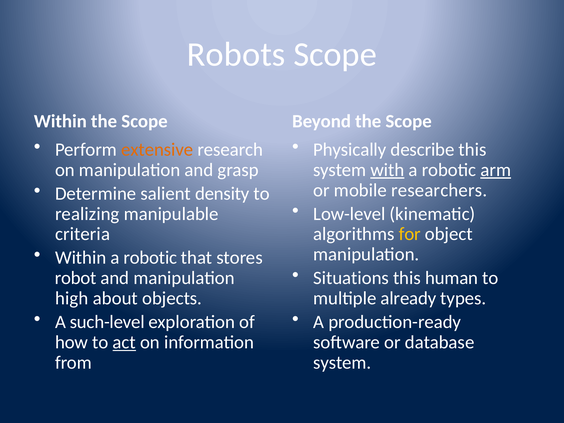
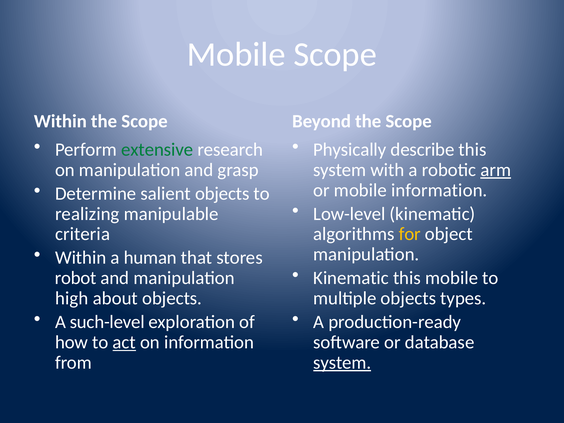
Robots: Robots -> Mobile (236, 55)
extensive colour: orange -> green (157, 150)
with underline: present -> none (387, 170)
salient density: density -> objects (222, 194)
mobile researchers: researchers -> information (439, 190)
robotic: robotic -> human (150, 258)
Situations: Situations -> Kinematic (351, 278)
this human: human -> mobile (452, 278)
multiple already: already -> objects (408, 298)
system underline: none -> present (342, 363)
